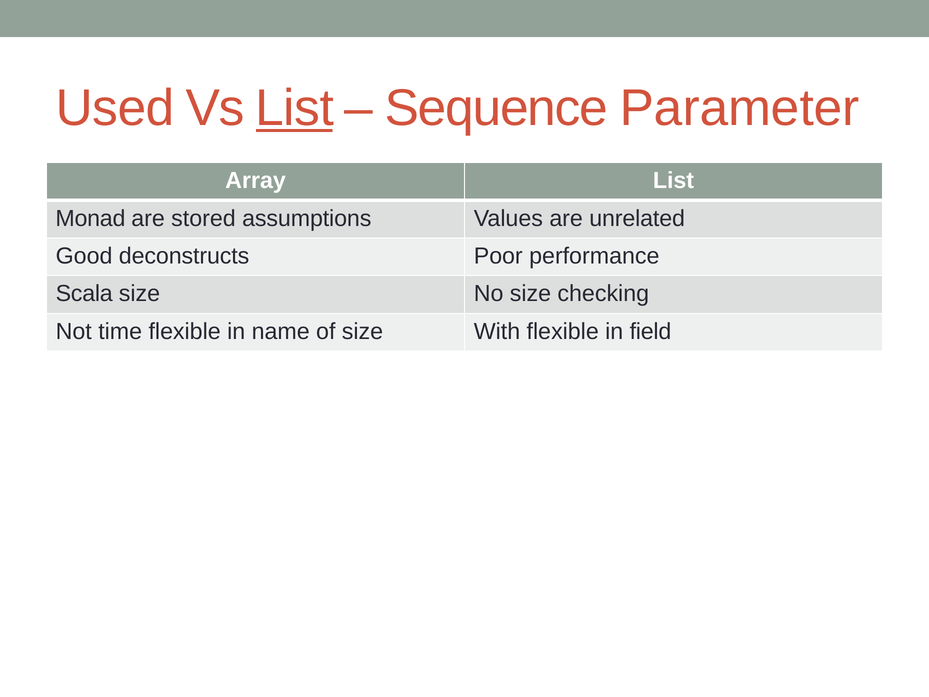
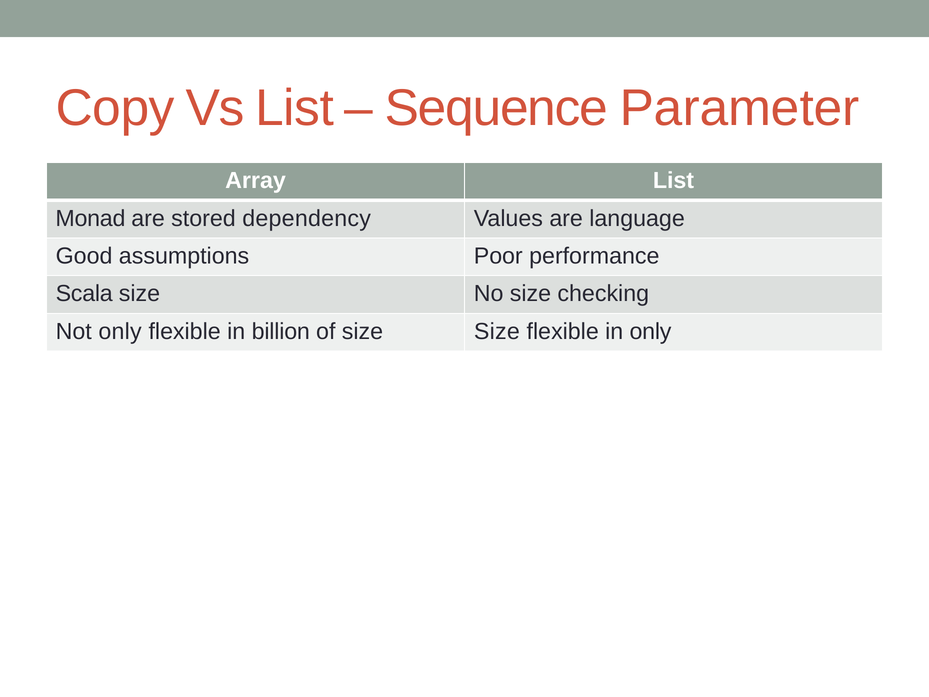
Used: Used -> Copy (115, 108)
List underline: present -> none (295, 108)
assumptions: assumptions -> dependency (307, 218)
unrelated: unrelated -> language (637, 218)
deconstructs: deconstructs -> assumptions (184, 256)
Not time: time -> only (120, 331)
name: name -> billion (281, 331)
size With: With -> Size (497, 331)
in field: field -> only (650, 331)
